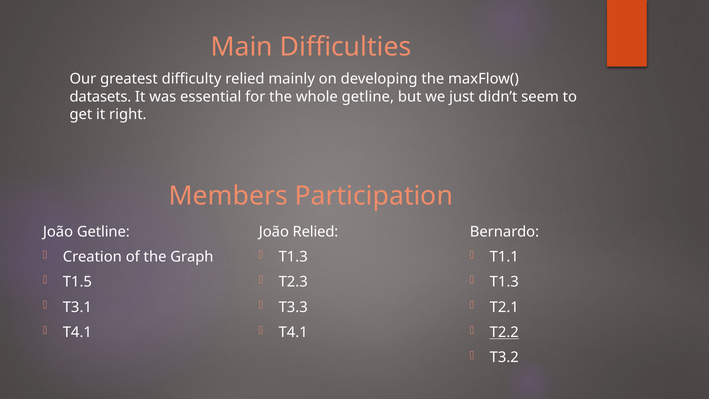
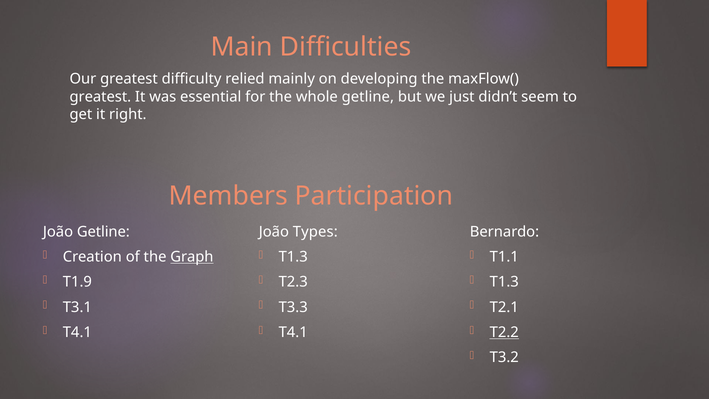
datasets: datasets -> greatest (100, 97)
João Relied: Relied -> Types (315, 232)
Graph underline: none -> present (192, 257)
T1.5: T1.5 -> T1.9 (77, 282)
